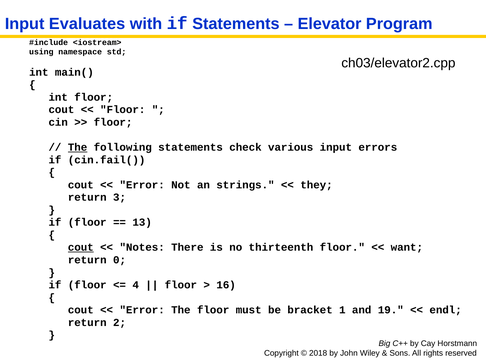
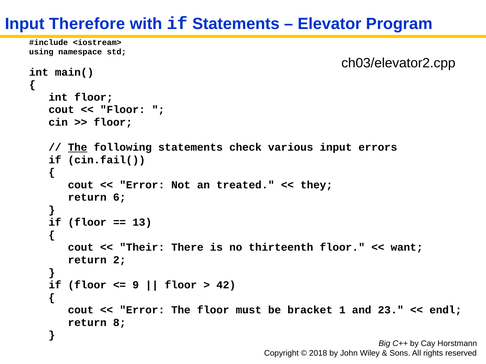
Evaluates: Evaluates -> Therefore (87, 24)
strings: strings -> treated (245, 185)
3: 3 -> 6 (120, 198)
cout underline: present -> none (81, 248)
Notes: Notes -> Their (142, 248)
0: 0 -> 2 (120, 260)
4: 4 -> 9 (136, 285)
16: 16 -> 42 (226, 285)
19: 19 -> 23 (391, 310)
2: 2 -> 8 (120, 323)
